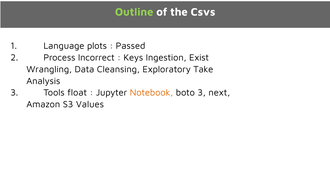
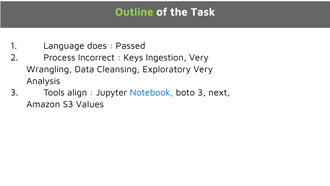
Csvs: Csvs -> Task (203, 12)
plots: plots -> does (97, 46)
Ingestion Exist: Exist -> Very (199, 58)
Exploratory Take: Take -> Very (203, 69)
float: float -> align (77, 92)
Notebook colour: orange -> blue (151, 92)
